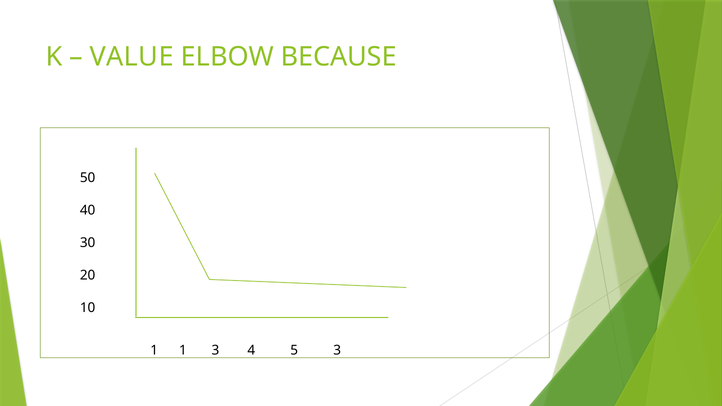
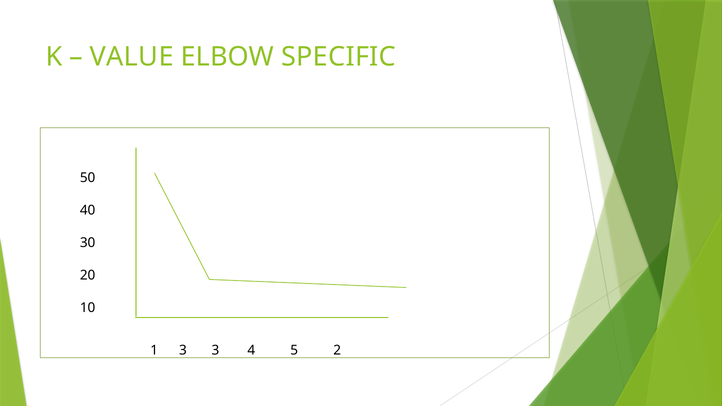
BECAUSE: BECAUSE -> SPECIFIC (339, 57)
1 1: 1 -> 3 (183, 350)
5 3: 3 -> 2 (337, 350)
